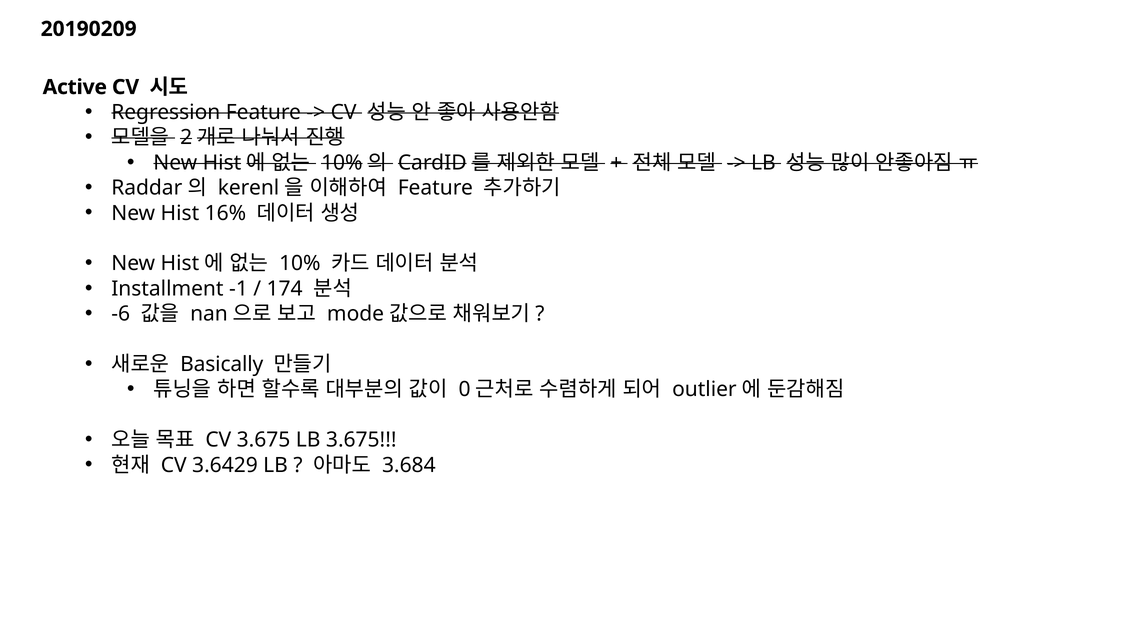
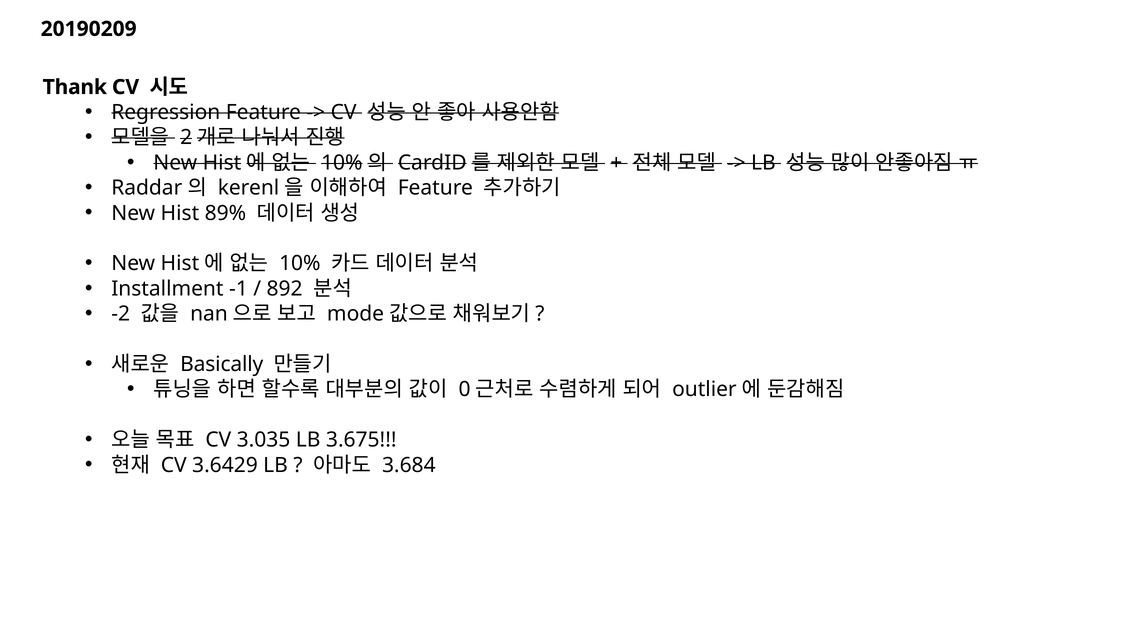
Active: Active -> Thank (75, 87)
16%: 16% -> 89% (225, 213)
174: 174 -> 892 (285, 289)
-6: -6 -> -2 (121, 314)
CV 3.675: 3.675 -> 3.035 (264, 440)
